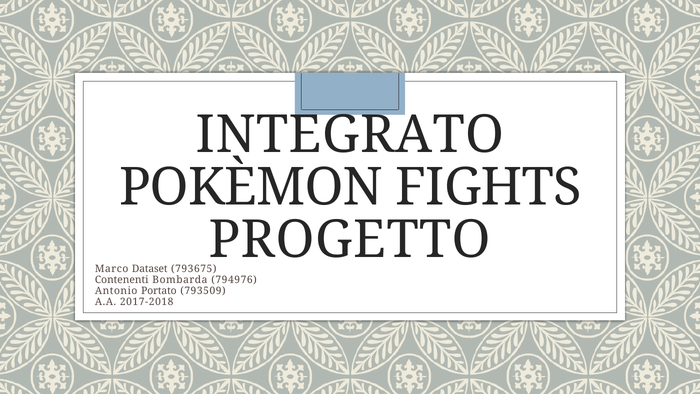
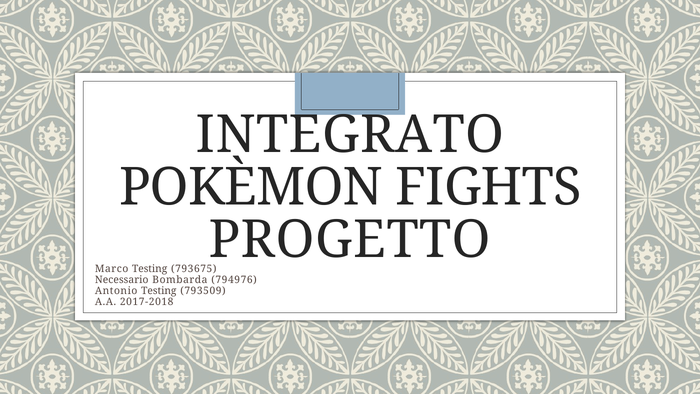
Marco Dataset: Dataset -> Testing (150, 268)
Contenenti: Contenenti -> Necessario (122, 280)
Antonio Portato: Portato -> Testing (159, 291)
